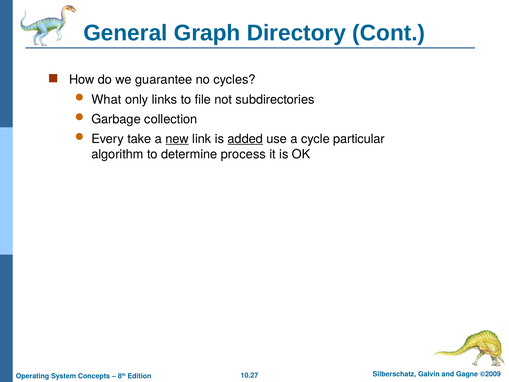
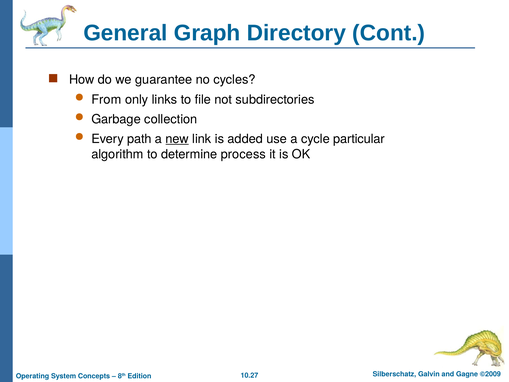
What: What -> From (106, 99)
take: take -> path (139, 139)
added underline: present -> none (245, 139)
